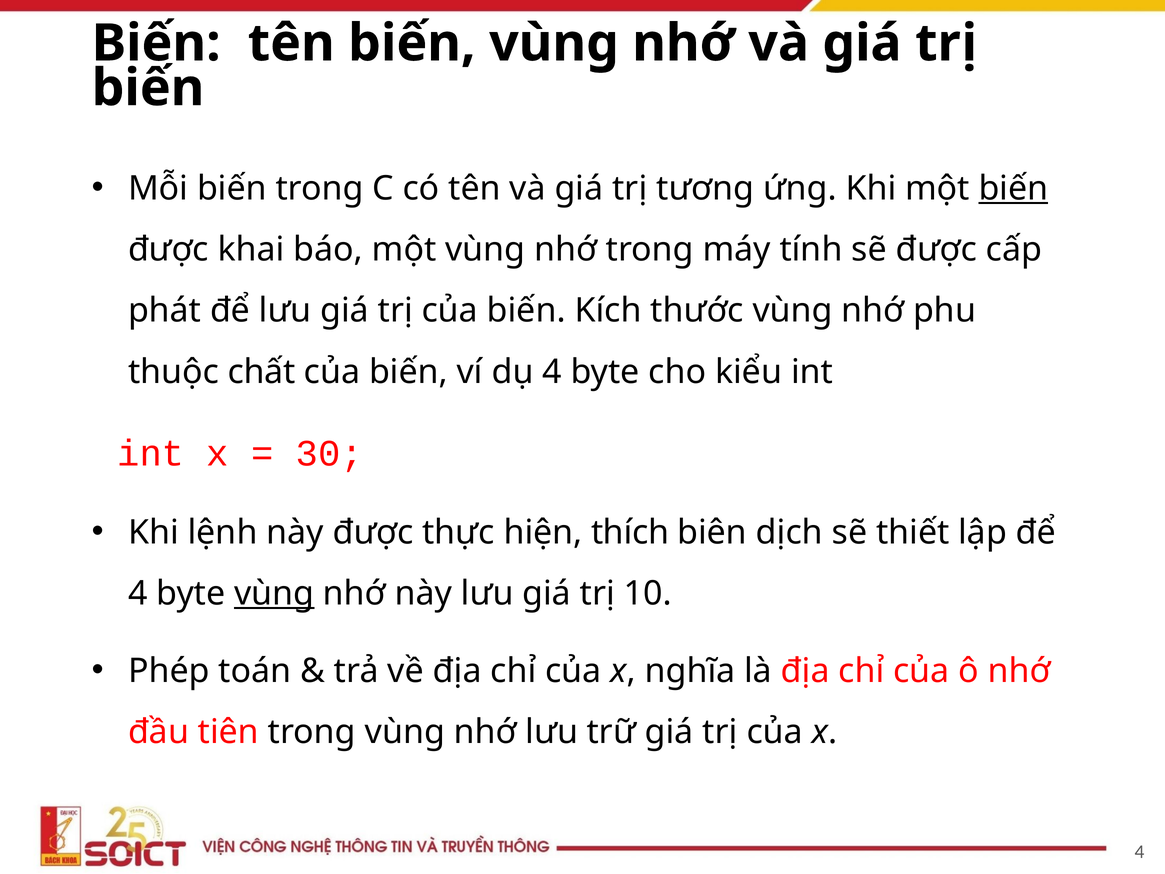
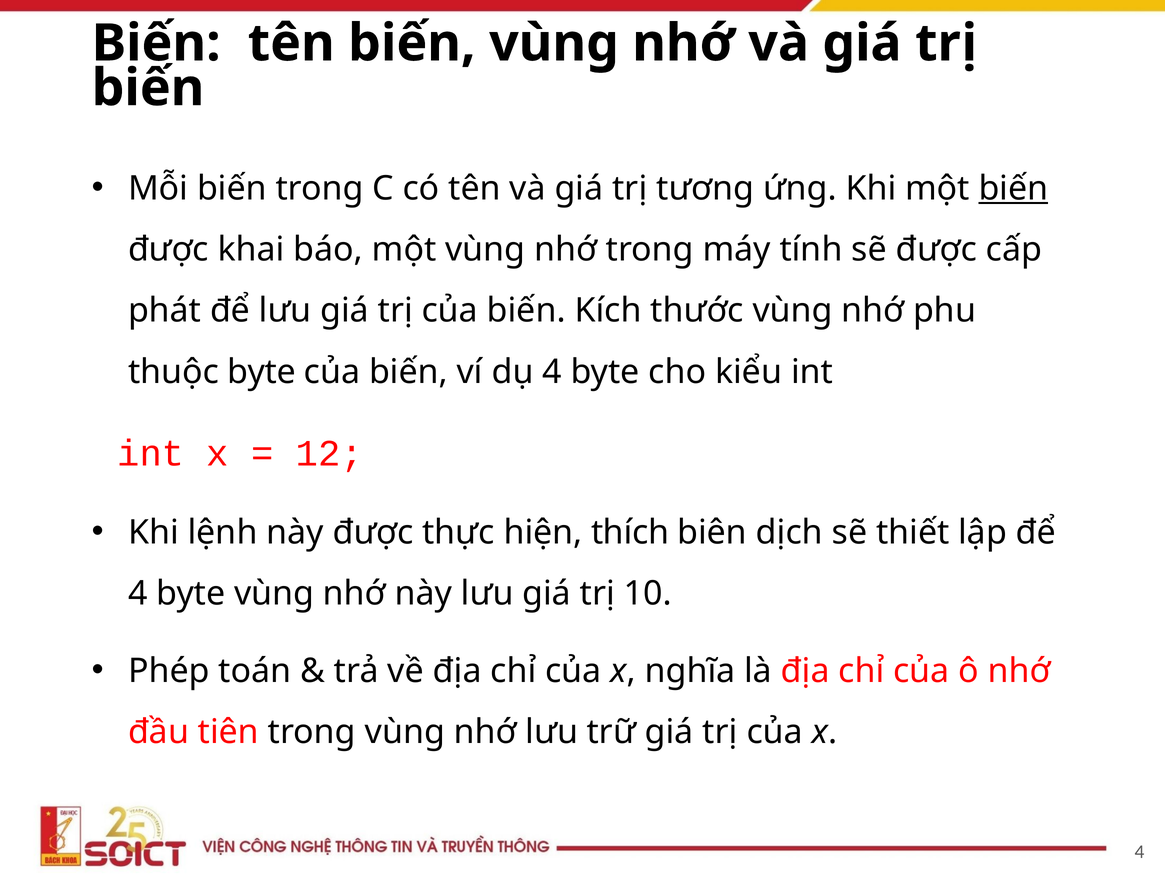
thuộc chất: chất -> byte (262, 372)
30: 30 -> 12 (329, 453)
vùng underline: present -> none (274, 593)
